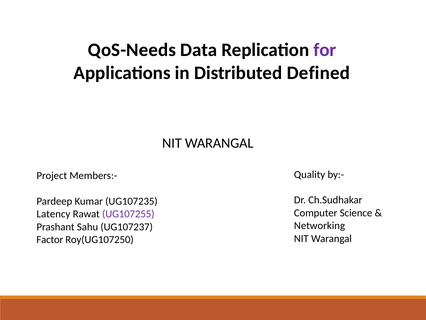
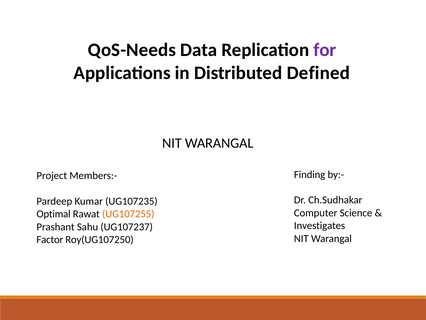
Quality: Quality -> Finding (310, 174)
Latency: Latency -> Optimal (54, 214)
UG107255 colour: purple -> orange (128, 214)
Networking: Networking -> Investigates (320, 225)
